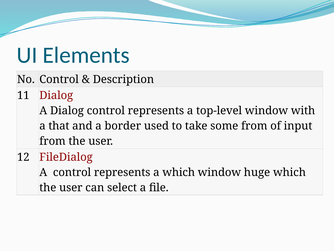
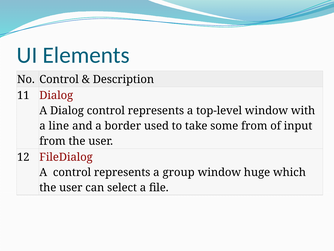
that: that -> line (59, 126)
a which: which -> group (179, 172)
